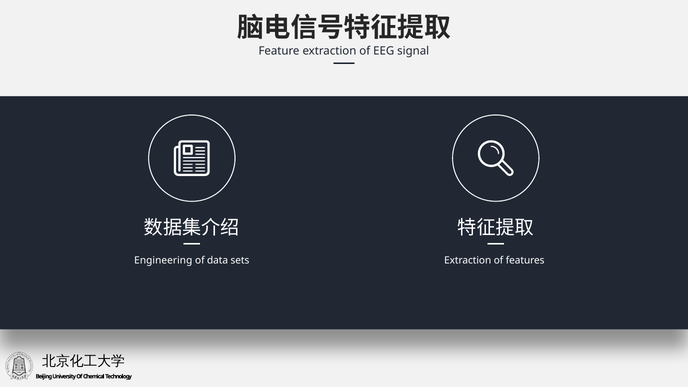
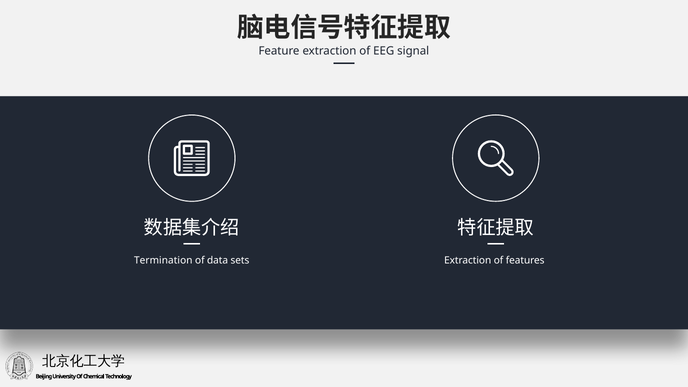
Engineering: Engineering -> Termination (163, 260)
